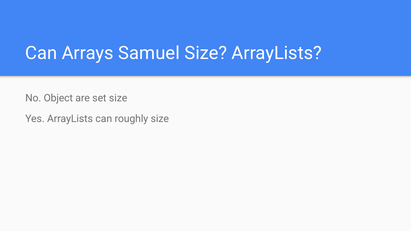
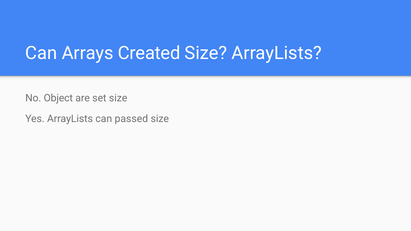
Samuel: Samuel -> Created (149, 53)
roughly: roughly -> passed (131, 119)
